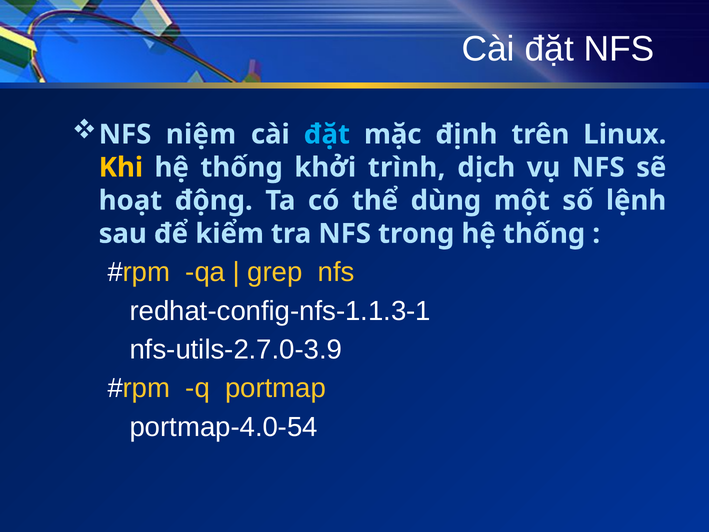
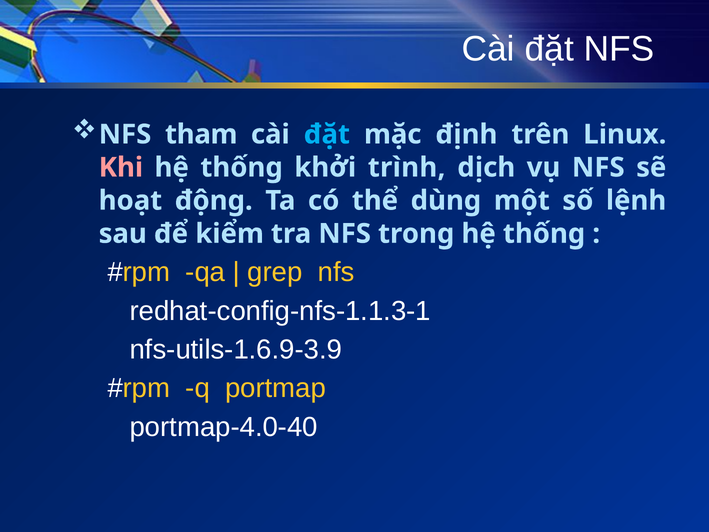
niệm: niệm -> tham (201, 134)
Khi colour: yellow -> pink (121, 167)
nfs-utils-2.7.0-3.9: nfs-utils-2.7.0-3.9 -> nfs-utils-1.6.9-3.9 (236, 350)
portmap-4.0-54: portmap-4.0-54 -> portmap-4.0-40 (224, 427)
